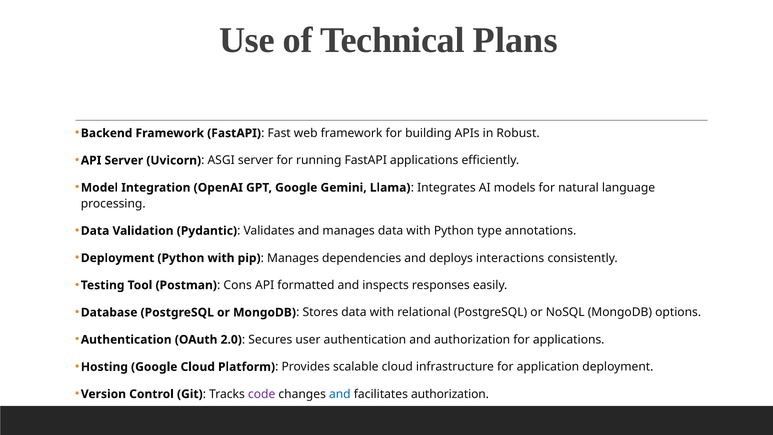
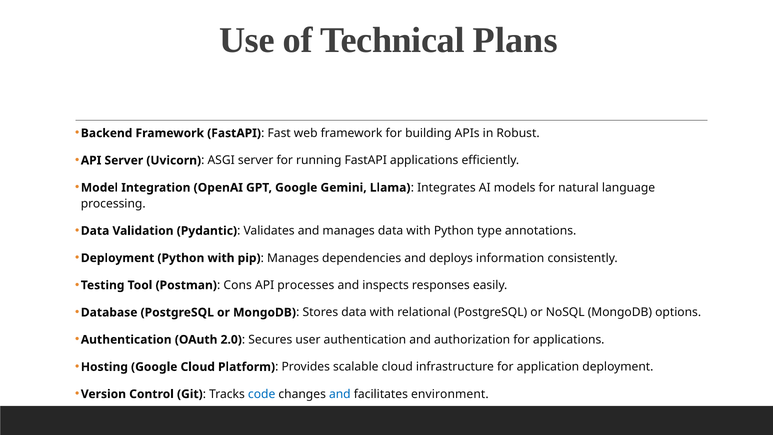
interactions: interactions -> information (510, 258)
formatted: formatted -> processes (306, 285)
code colour: purple -> blue (262, 394)
facilitates authorization: authorization -> environment (450, 394)
